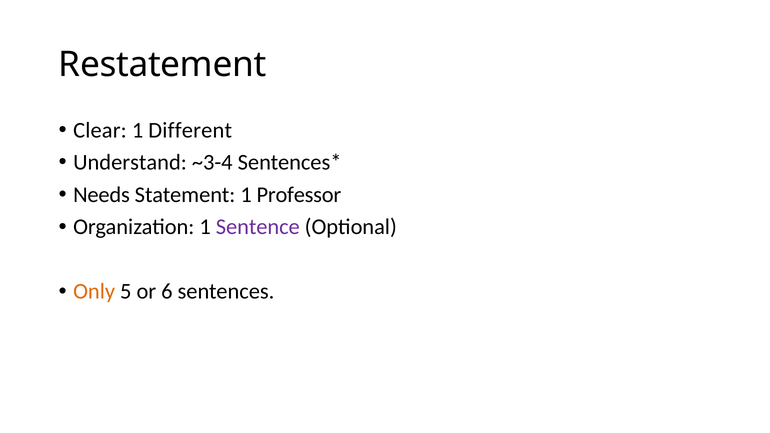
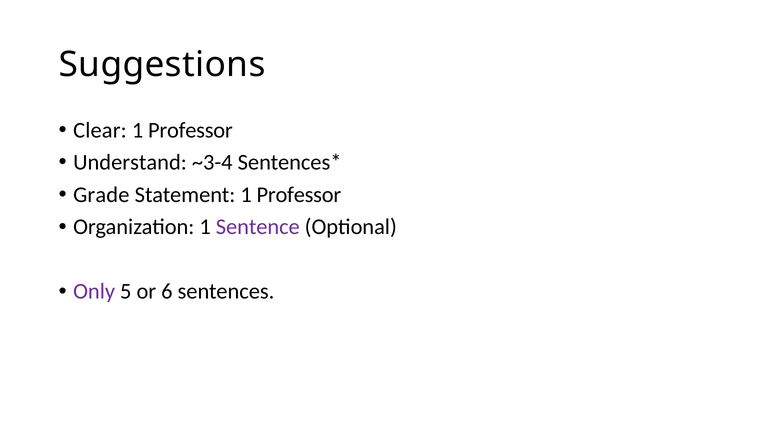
Restatement: Restatement -> Suggestions (162, 65)
Different: Different -> Professor (190, 130)
Needs: Needs -> Grade (101, 195)
Only colour: orange -> purple (94, 292)
